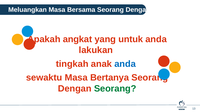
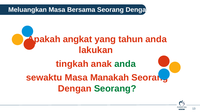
untuk: untuk -> tahun (131, 39)
anda colour: blue -> green (125, 64)
Bertanya: Bertanya -> Manakah (110, 78)
